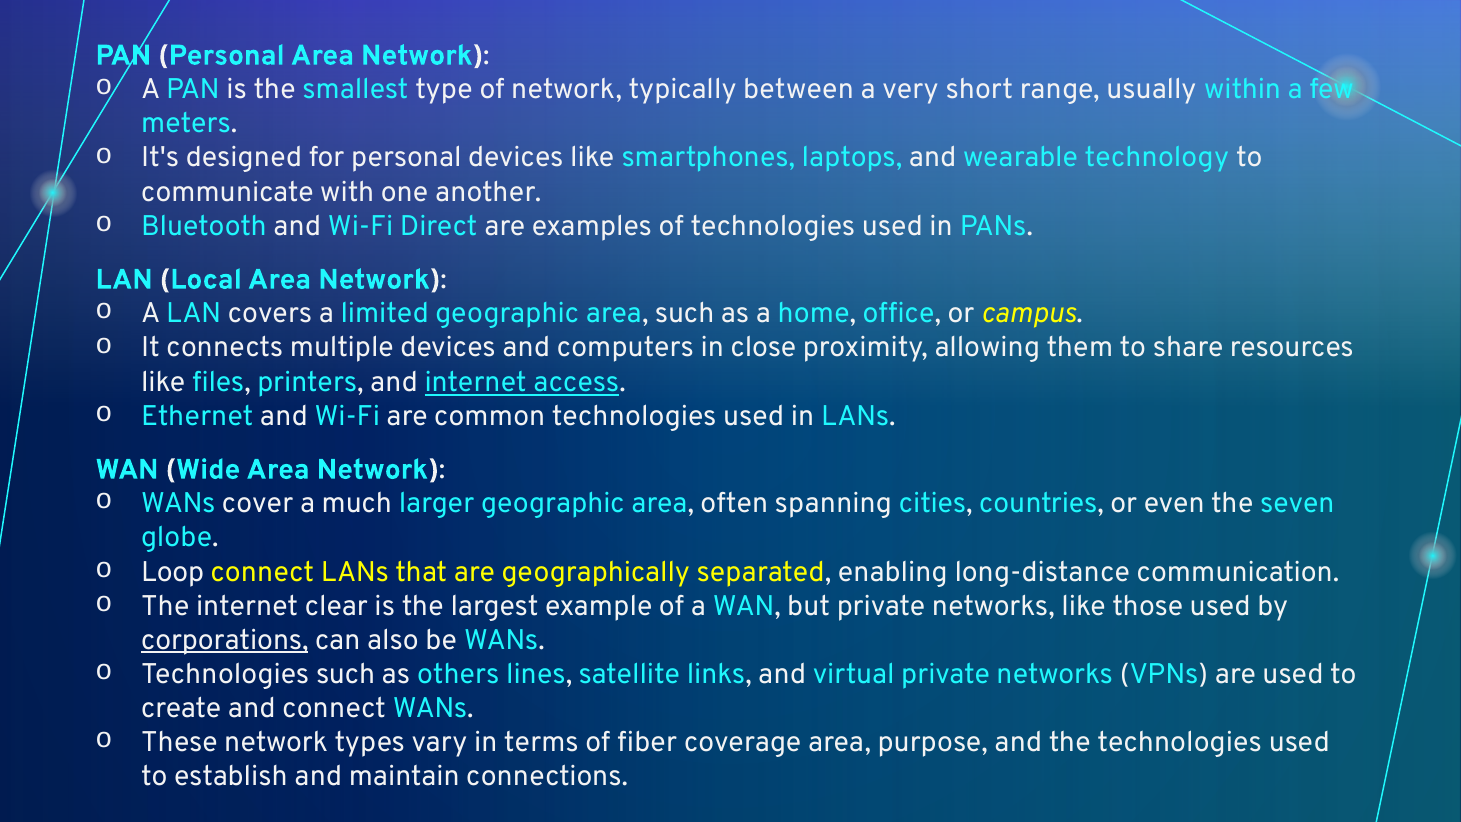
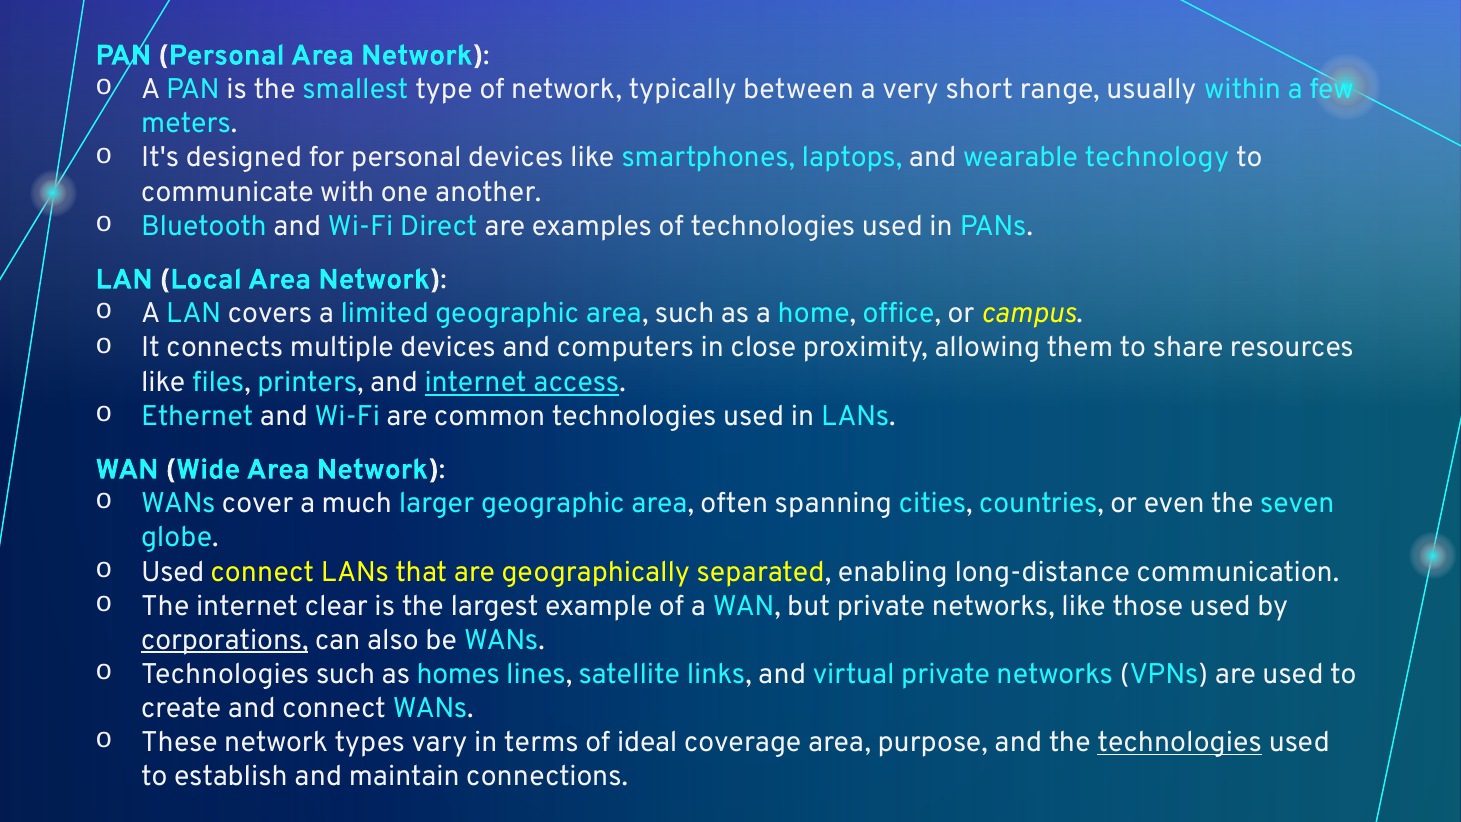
Loop: Loop -> Used (173, 572)
others: others -> homes (458, 674)
fiber: fiber -> ideal (647, 742)
technologies underline: none -> present (1180, 742)
